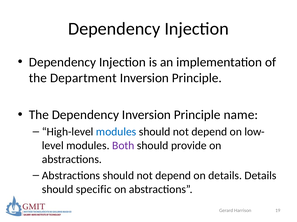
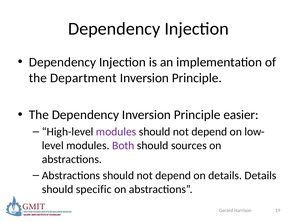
name: name -> easier (241, 115)
modules colour: blue -> purple (116, 132)
provide: provide -> sources (189, 146)
